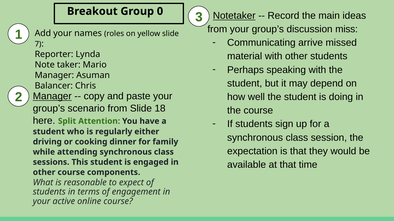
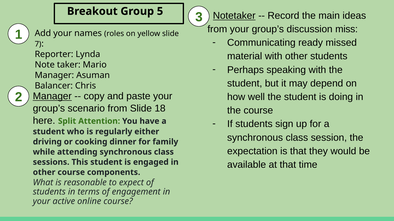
0: 0 -> 5 (160, 11)
arrive: arrive -> ready (311, 43)
